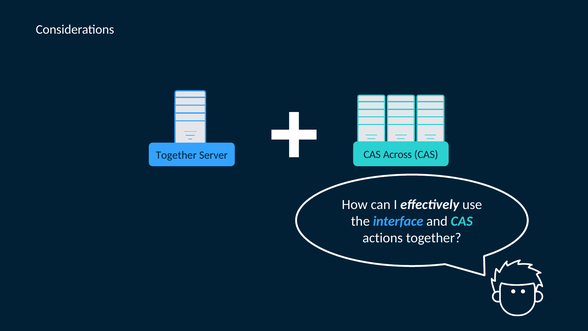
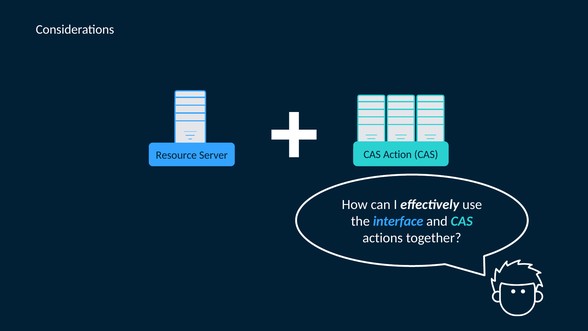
Together: Together -> Resource (176, 155)
Across: Across -> Action (397, 154)
